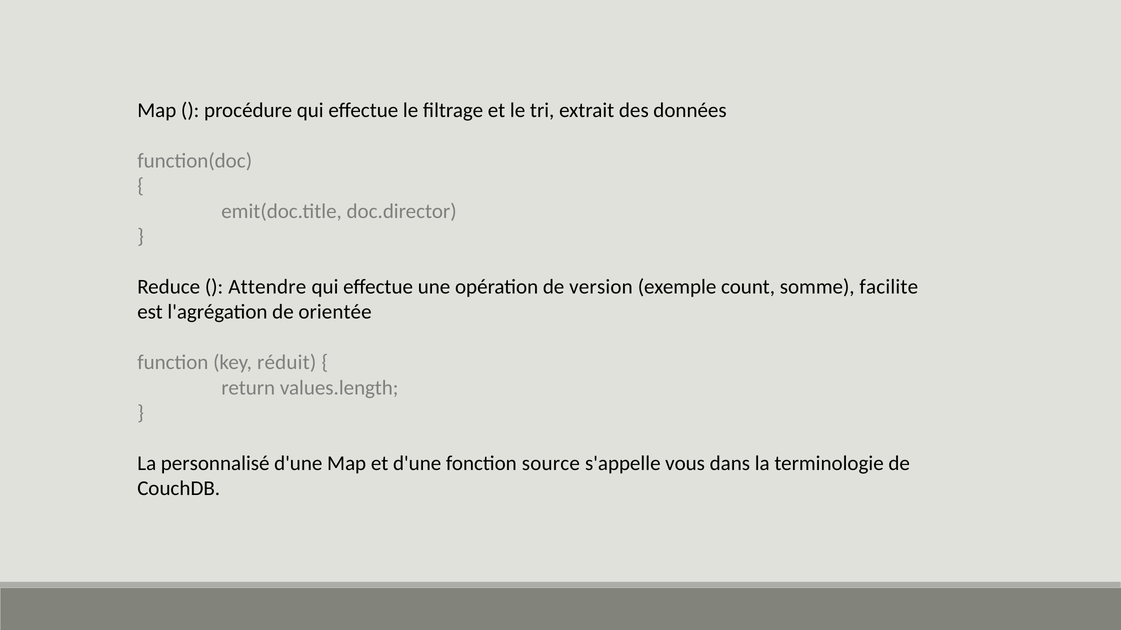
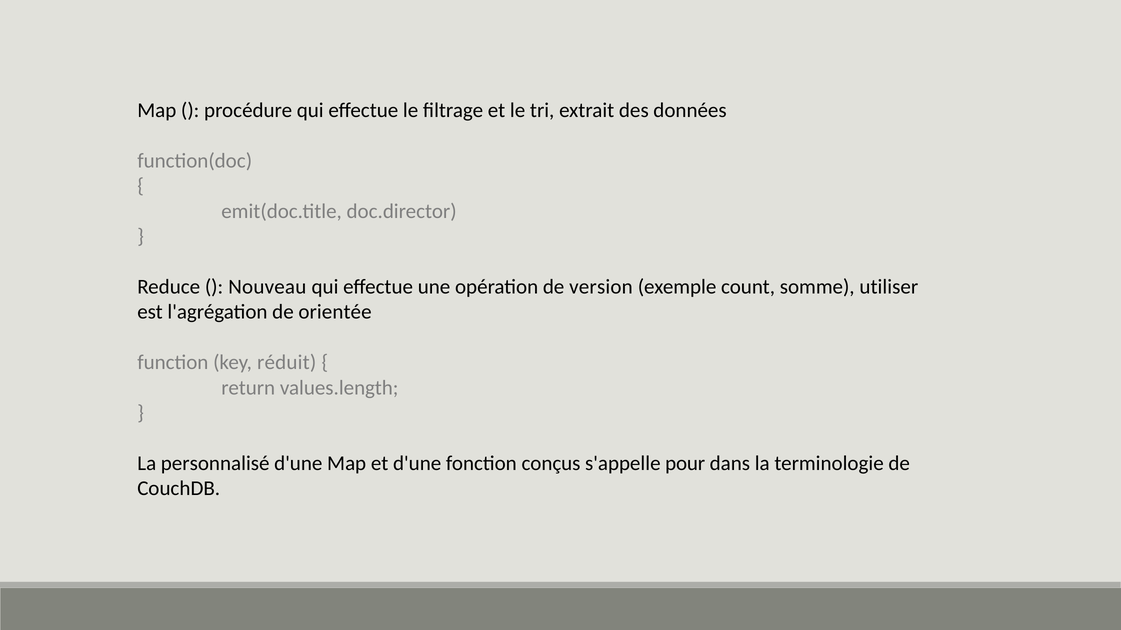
Attendre: Attendre -> Nouveau (267, 287)
facilite: facilite -> utiliser (889, 287)
source: source -> conçus (551, 464)
vous: vous -> pour (685, 464)
